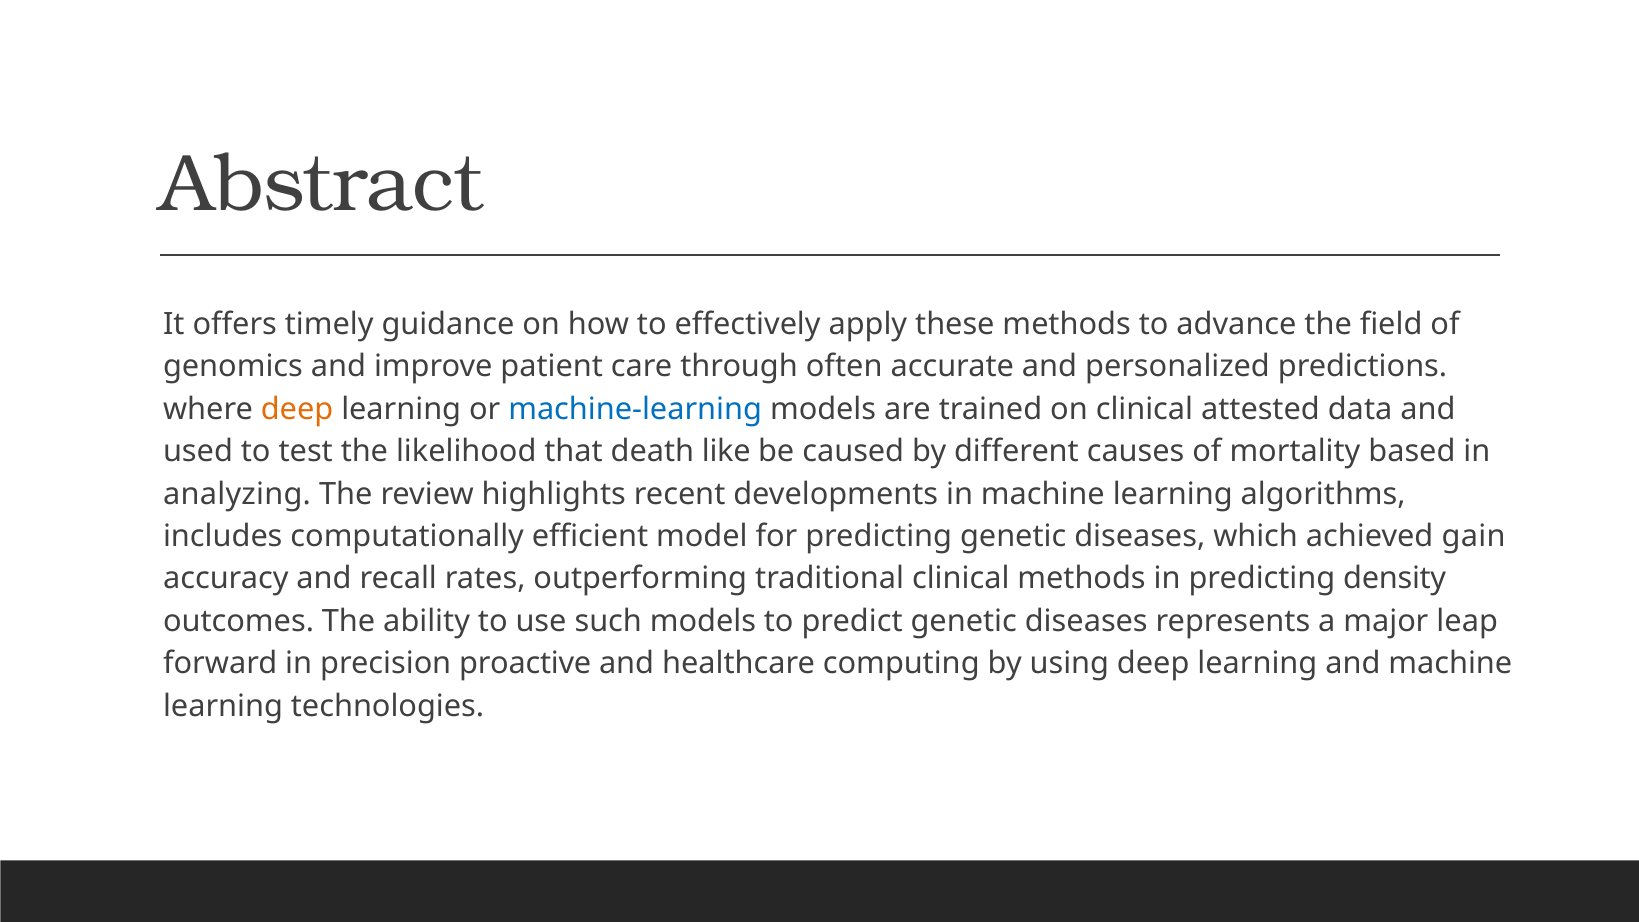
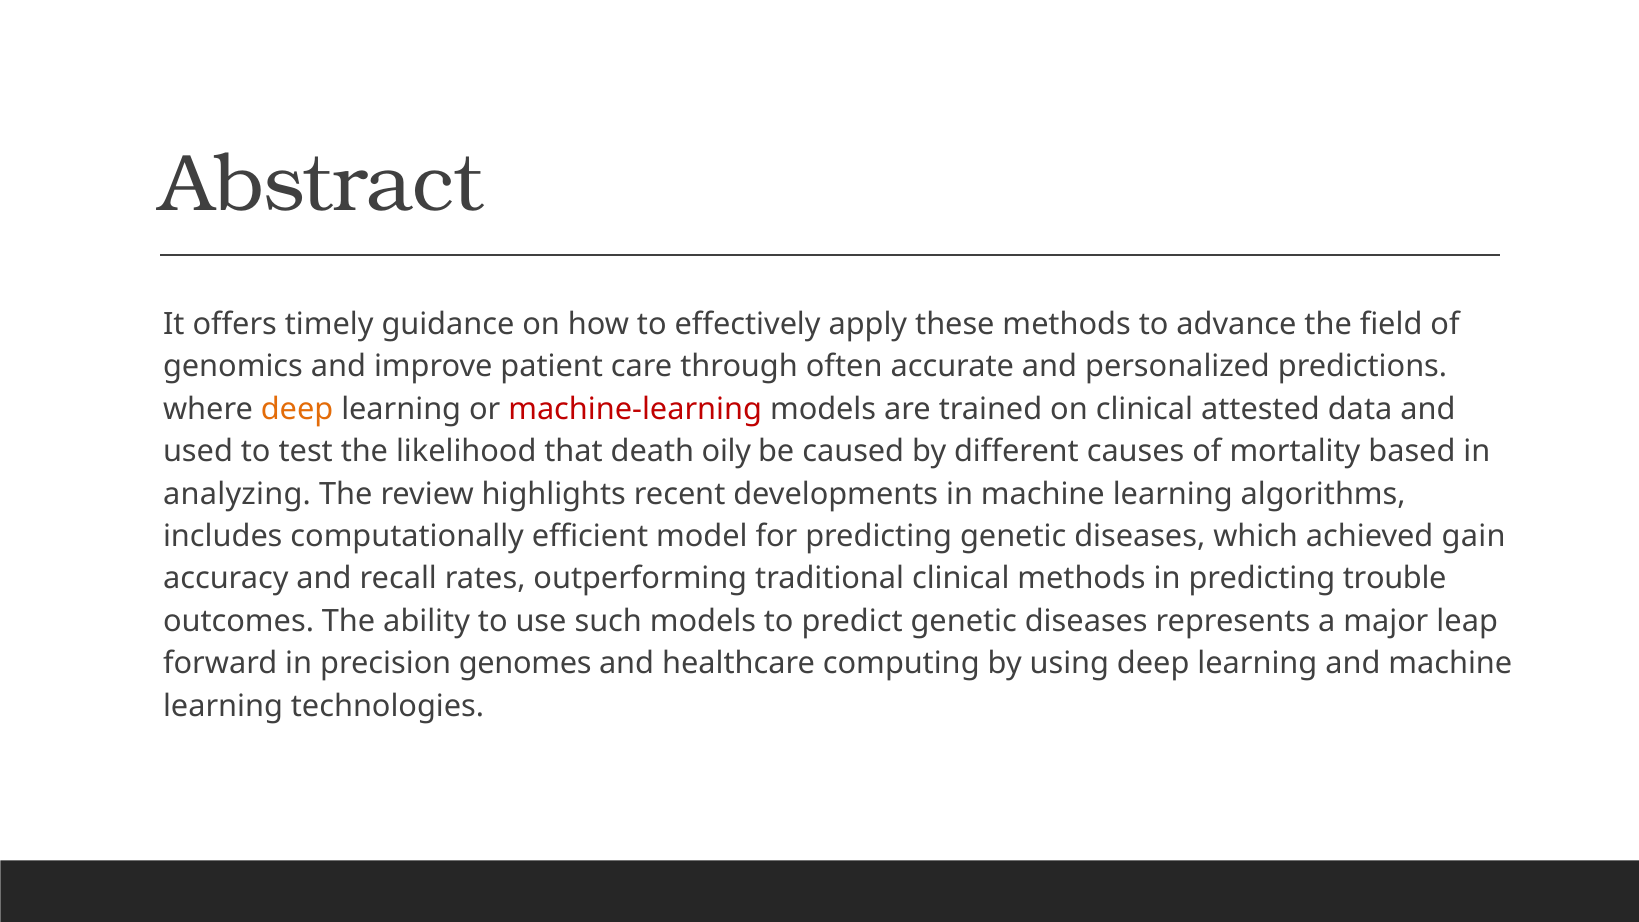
machine-learning colour: blue -> red (635, 409)
like: like -> oily (726, 452)
density: density -> trouble (1395, 579)
proactive: proactive -> genomes (525, 663)
